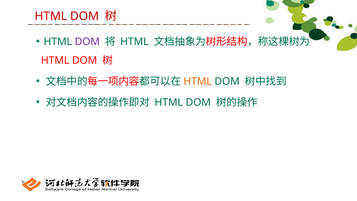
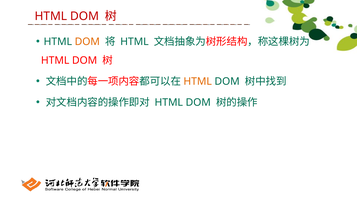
DOM colour: purple -> orange (87, 42)
